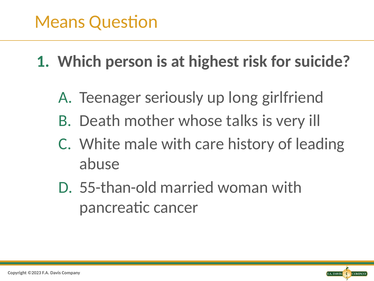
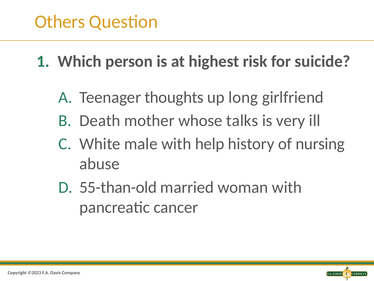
Means: Means -> Others (60, 22)
seriously: seriously -> thoughts (174, 97)
care: care -> help (210, 144)
leading: leading -> nursing (320, 144)
